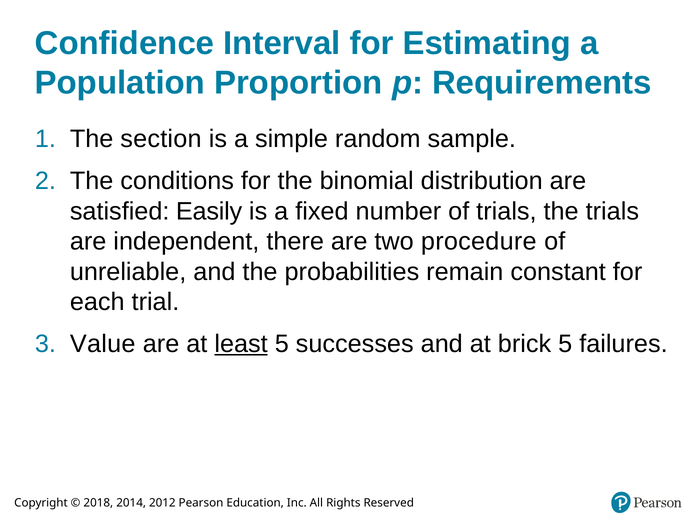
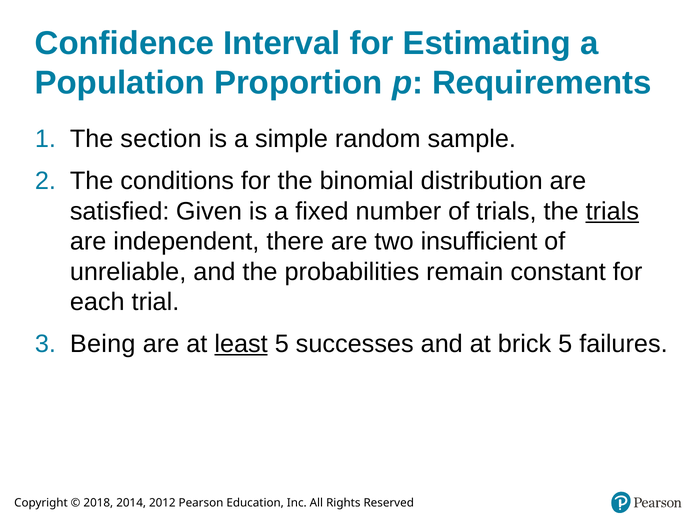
Easily: Easily -> Given (209, 211)
trials underline: none -> present (612, 211)
procedure: procedure -> insufficient (479, 242)
Value: Value -> Being (103, 344)
